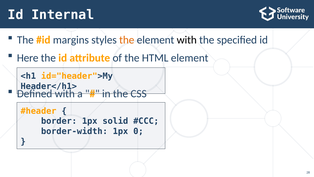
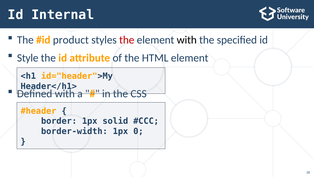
margins: margins -> product (71, 40)
the colour: orange -> red (127, 40)
Here: Here -> Style (28, 58)
